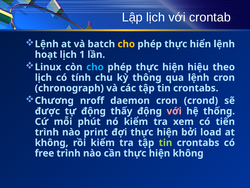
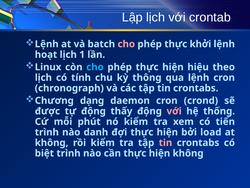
cho colour: yellow -> pink (126, 44)
hiển: hiển -> khởi (200, 44)
nroff: nroff -> dạng (92, 100)
print: print -> danh (96, 132)
tin colour: light green -> pink (165, 142)
free: free -> biệt (44, 153)
